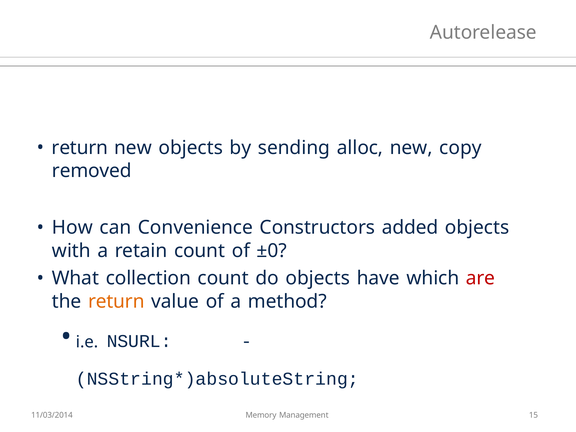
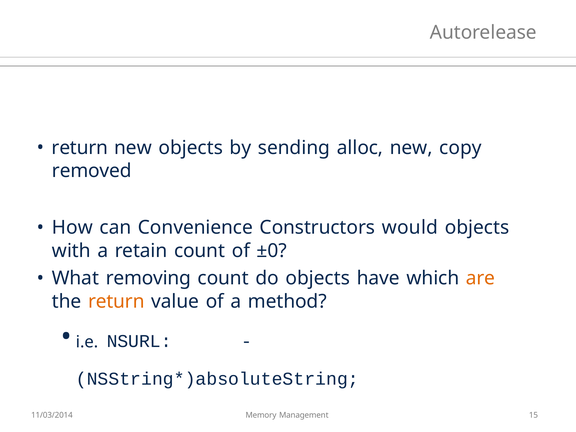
added: added -> would (410, 228)
collection: collection -> removing (148, 278)
are colour: red -> orange (480, 278)
